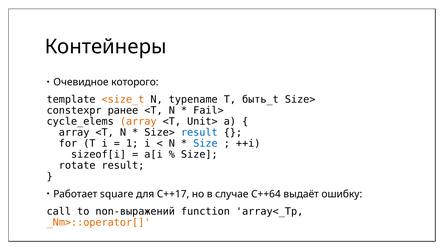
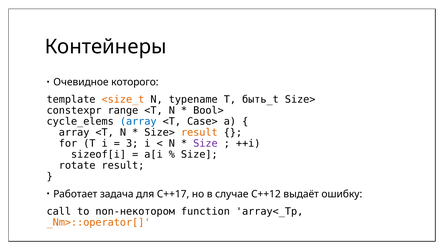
ранее: ранее -> range (123, 110)
Fail>: Fail> -> Bool> (209, 110)
array colour: orange -> blue (138, 121)
Unit>: Unit> -> Case> (202, 121)
result colour: blue -> orange (199, 132)
1: 1 -> 3 (132, 143)
Size colour: blue -> purple (205, 143)
square: square -> задача (117, 194)
C++64: C++64 -> C++12 (266, 194)
non-выражений: non-выражений -> non-некотором (135, 211)
